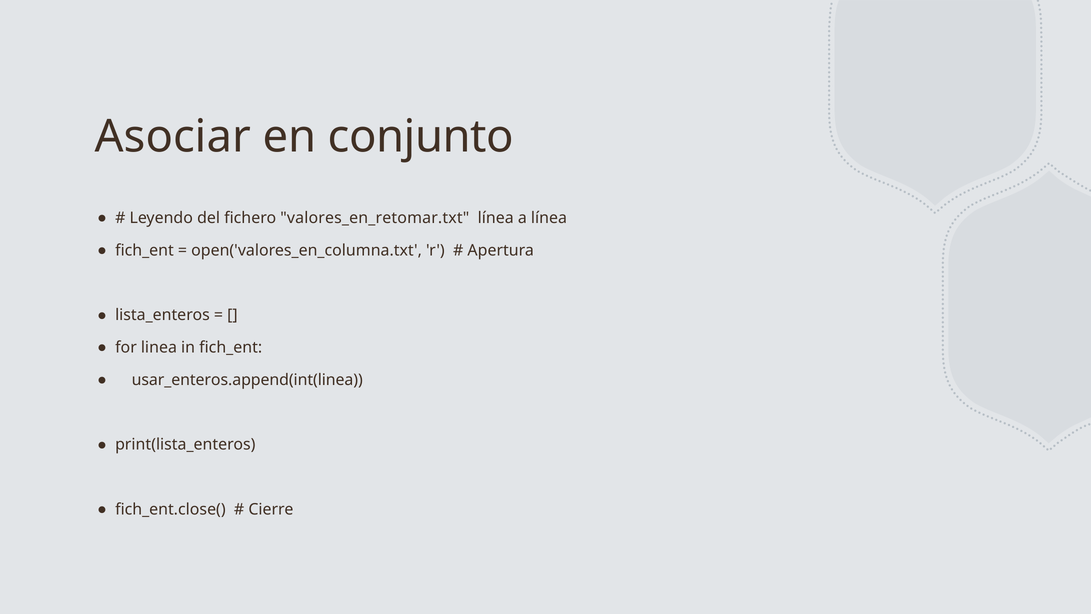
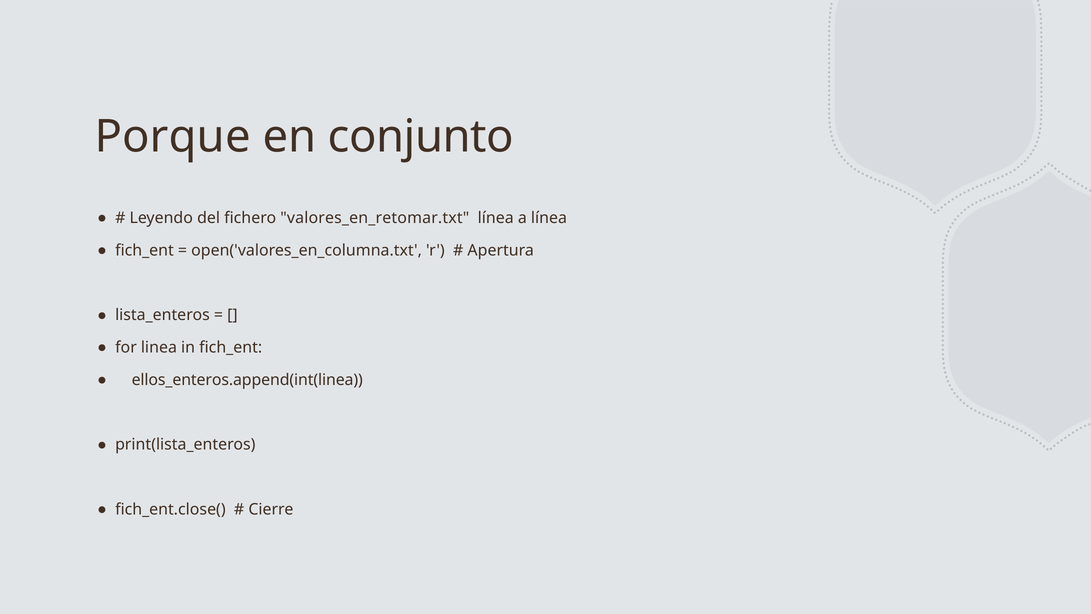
Asociar: Asociar -> Porque (173, 137)
usar_enteros.append(int(linea: usar_enteros.append(int(linea -> ellos_enteros.append(int(linea (247, 380)
